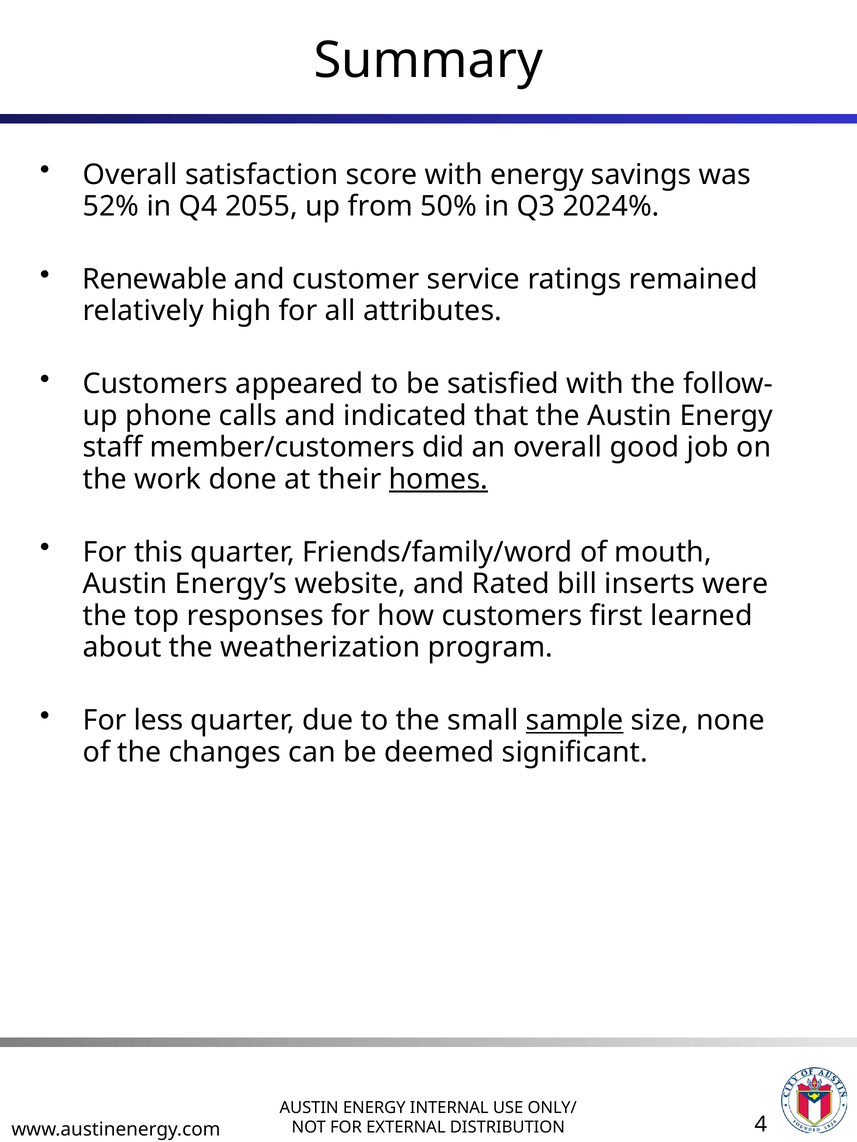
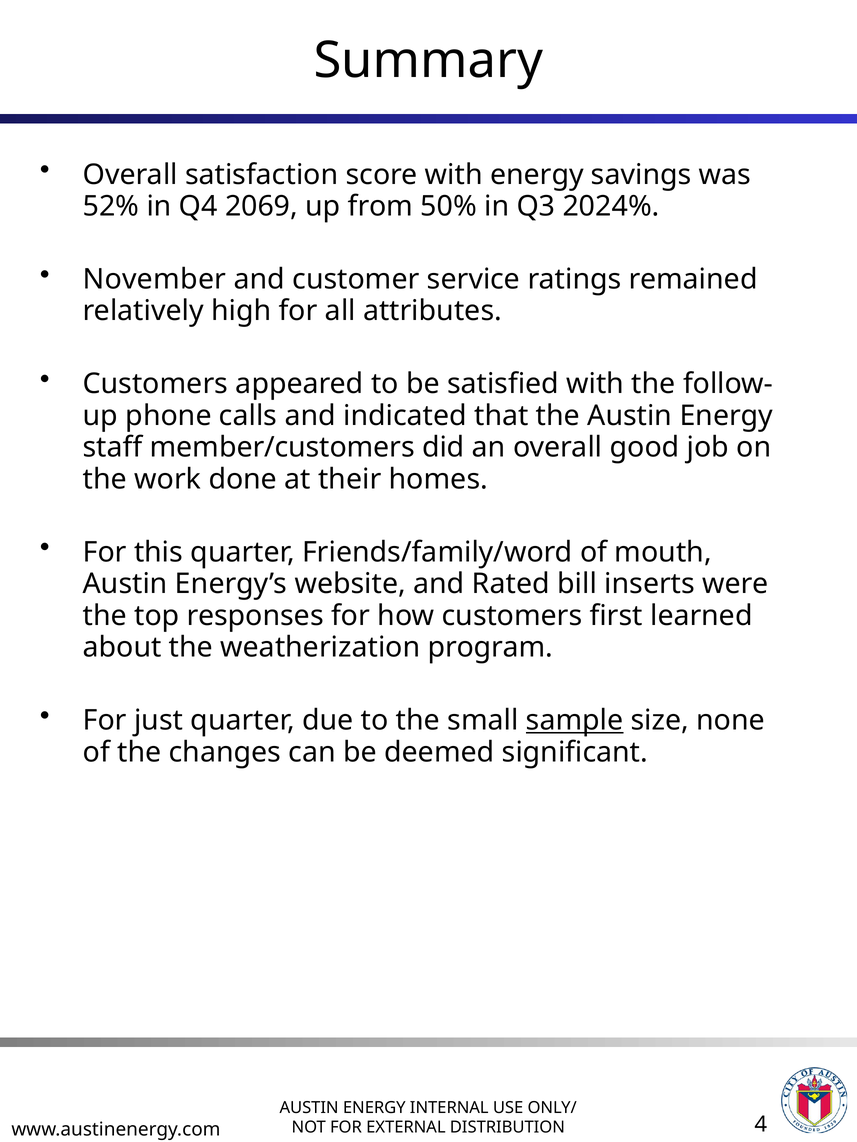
2055: 2055 -> 2069 (261, 206)
Renewable: Renewable -> November (154, 279)
homes underline: present -> none (438, 480)
less: less -> just (159, 721)
